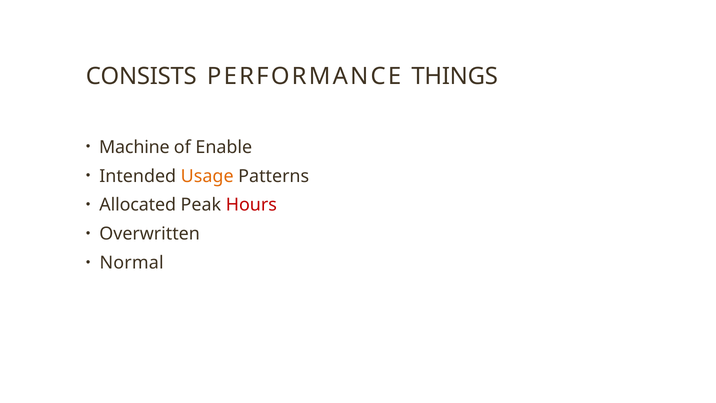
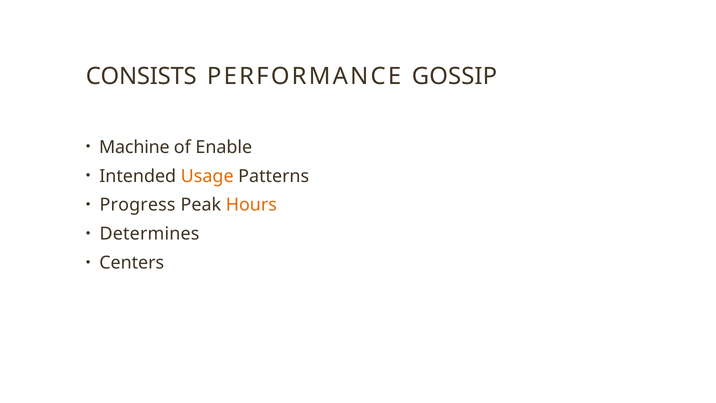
THINGS: THINGS -> GOSSIP (454, 76)
Allocated: Allocated -> Progress (138, 205)
Hours colour: red -> orange (251, 205)
Overwritten: Overwritten -> Determines (150, 234)
Normal: Normal -> Centers (132, 263)
